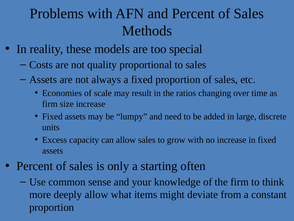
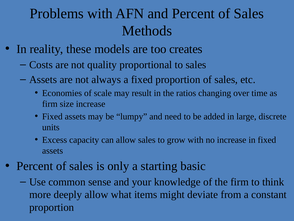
special: special -> creates (186, 49)
often: often -> basic (193, 166)
